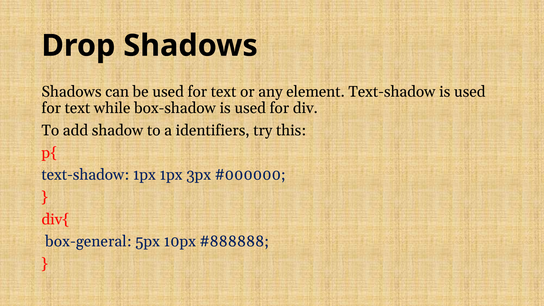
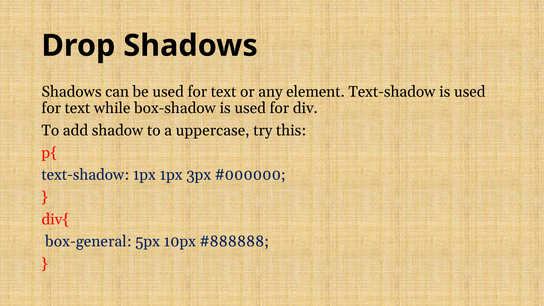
identifiers: identifiers -> uppercase (213, 130)
